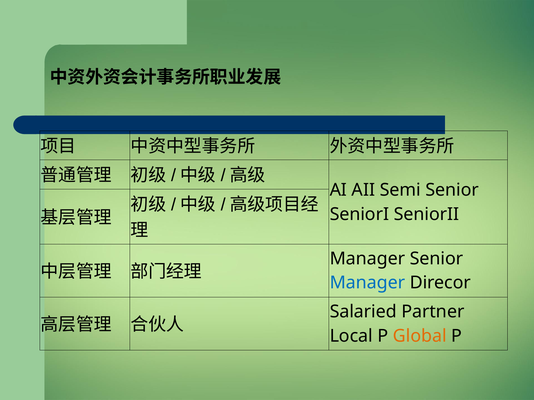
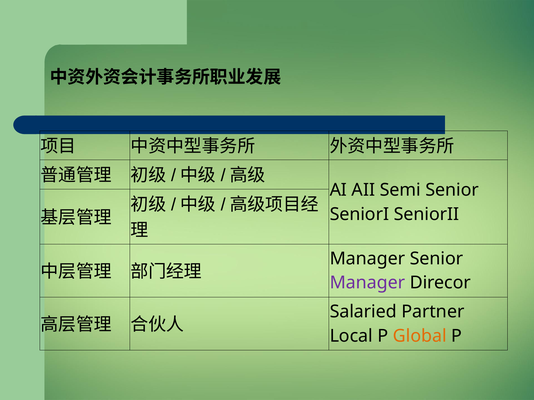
Manager colour: blue -> purple (367, 283)
